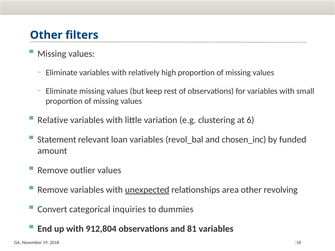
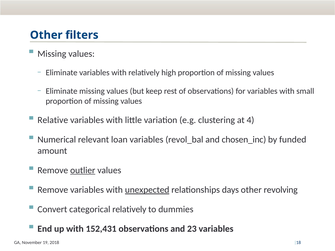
6: 6 -> 4 (250, 120)
Statement: Statement -> Numerical (57, 140)
outlier underline: none -> present (83, 170)
area: area -> days (230, 190)
categorical inquiries: inquiries -> relatively (129, 210)
912,804: 912,804 -> 152,431 (101, 229)
81: 81 -> 23 (192, 229)
